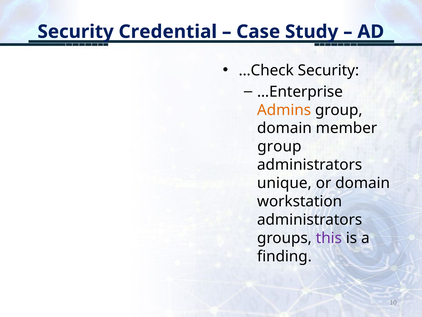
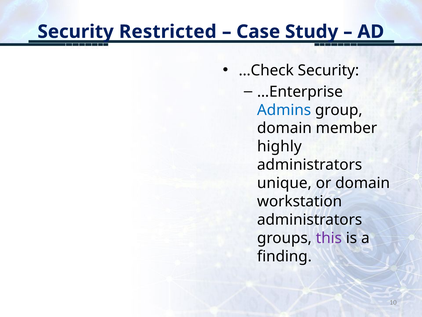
Credential: Credential -> Restricted (168, 32)
Admins colour: orange -> blue (284, 110)
group: group -> highly (279, 146)
